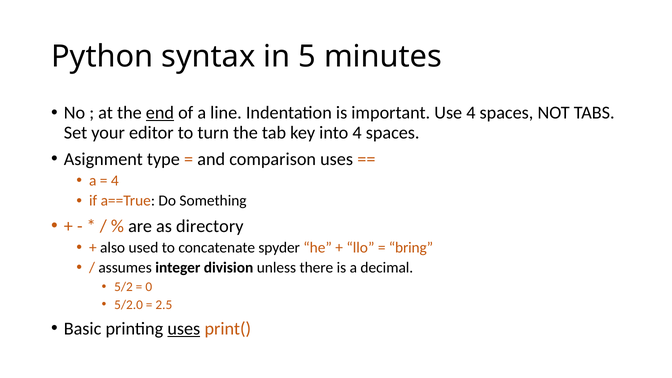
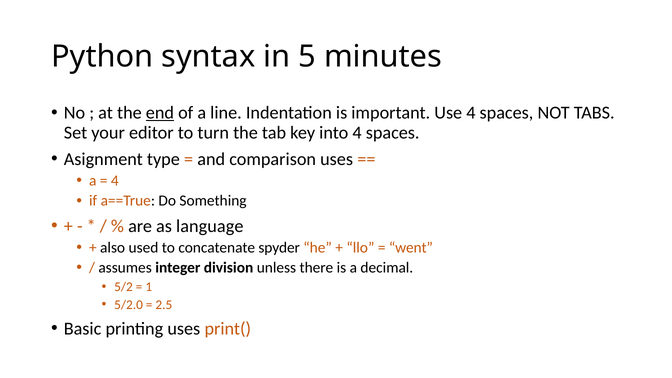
directory: directory -> language (210, 226)
bring: bring -> went (411, 248)
0: 0 -> 1 (149, 287)
uses underline: present -> none (184, 329)
